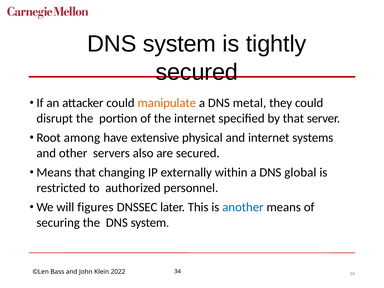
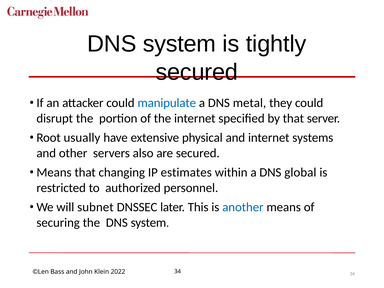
manipulate colour: orange -> blue (167, 103)
among: among -> usually (82, 138)
externally: externally -> estimates (186, 172)
figures: figures -> subnet (95, 207)
